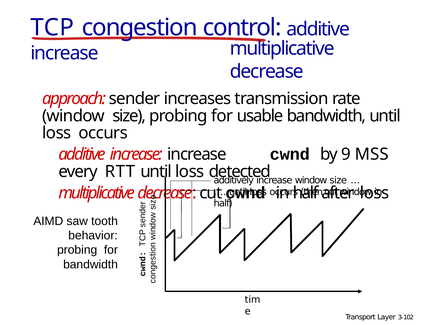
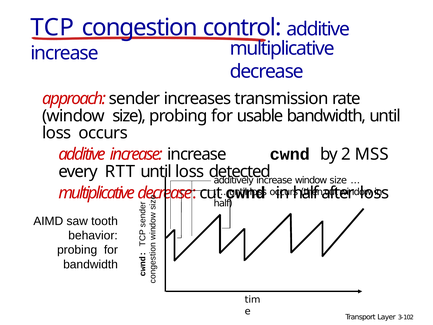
9: 9 -> 2 (346, 154)
